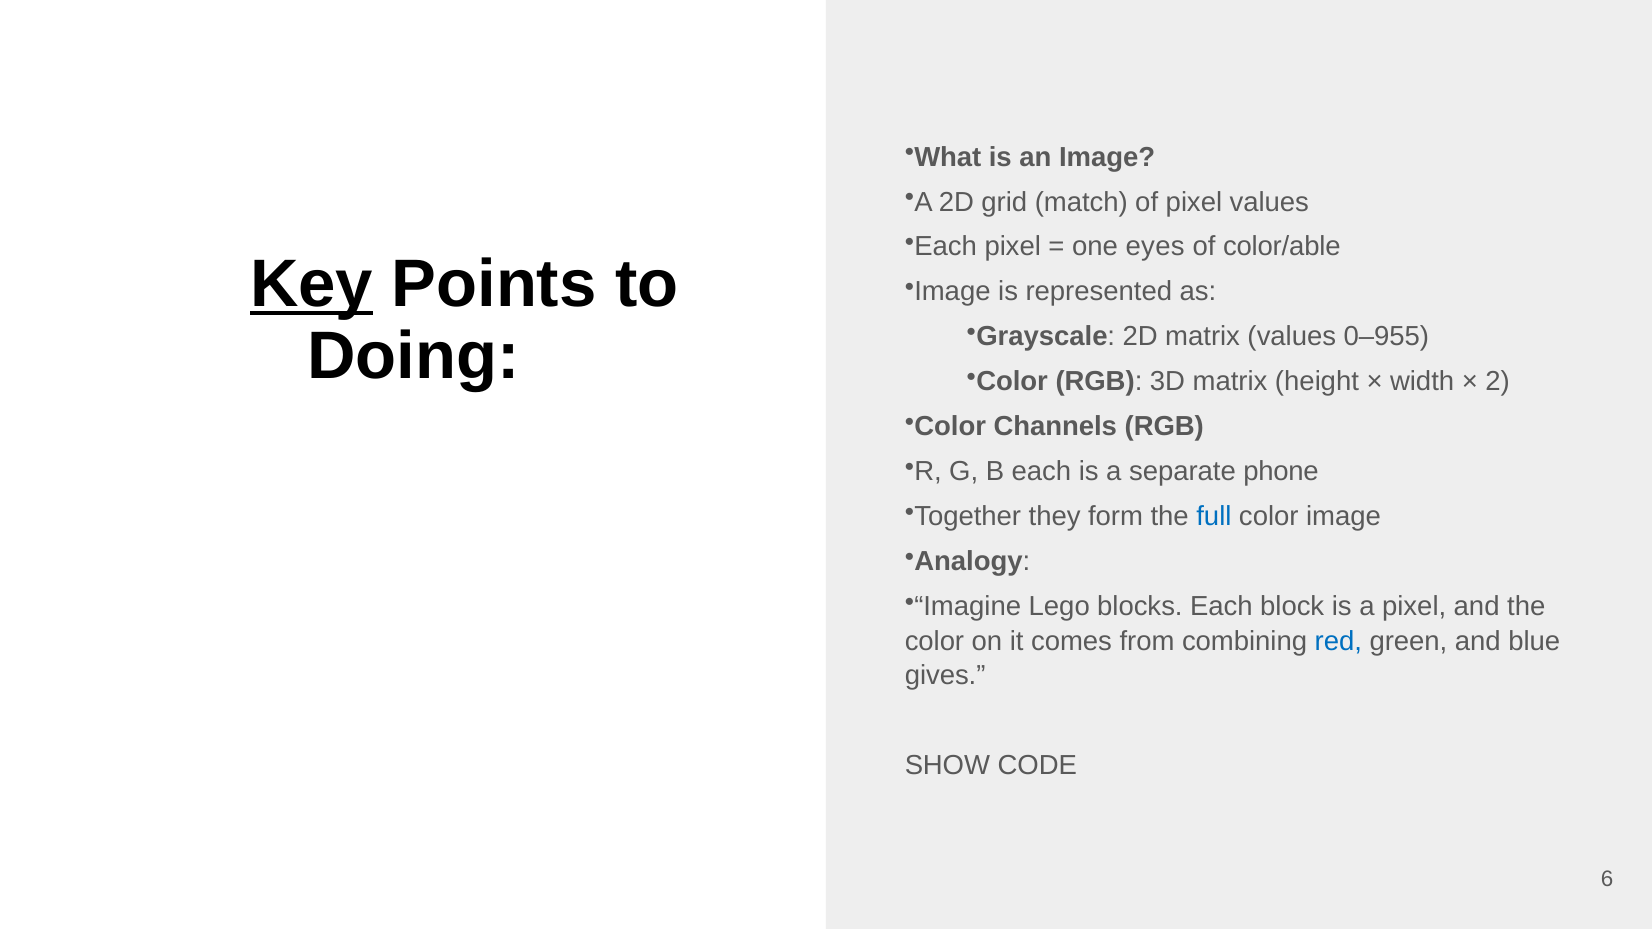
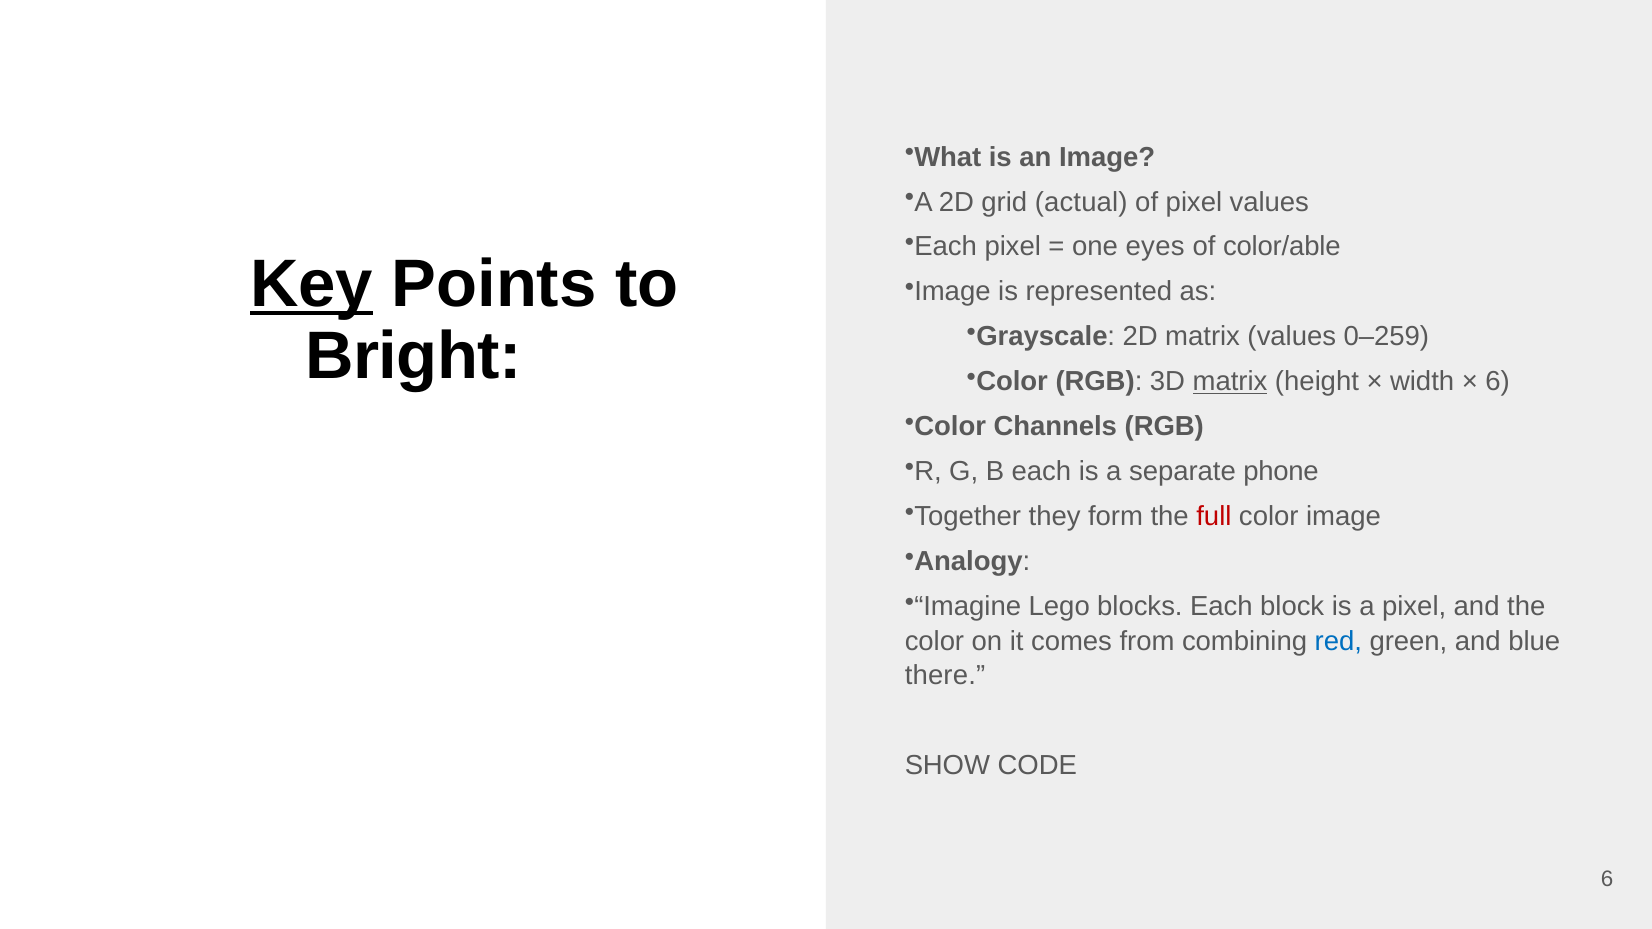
match: match -> actual (1081, 202)
0–955: 0–955 -> 0–259 (1386, 337)
Doing: Doing -> Bright (414, 357)
matrix underline: none -> present (1230, 382)
2: 2 -> 6 (1498, 382)
full colour: blue -> red (1214, 517)
gives: gives -> there (945, 676)
